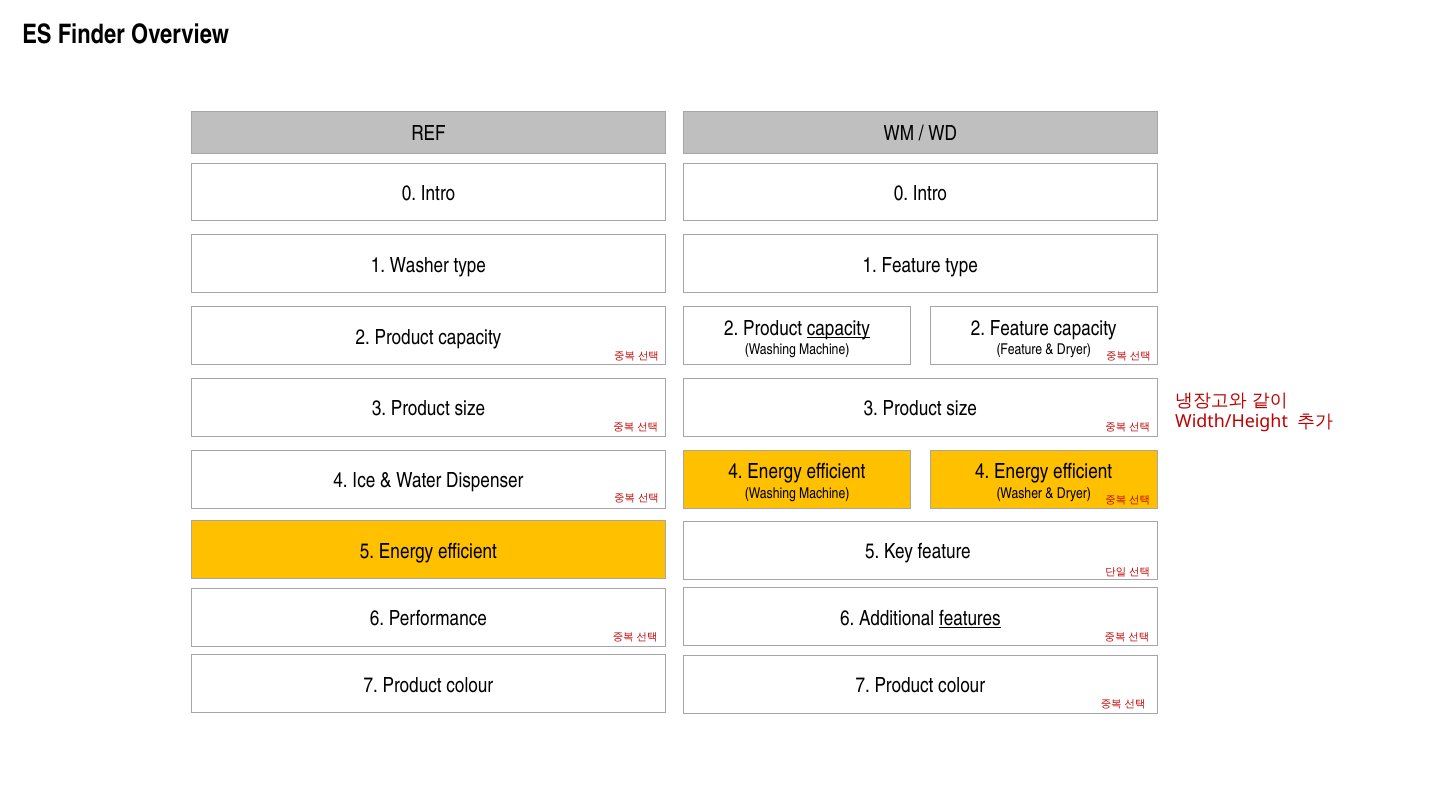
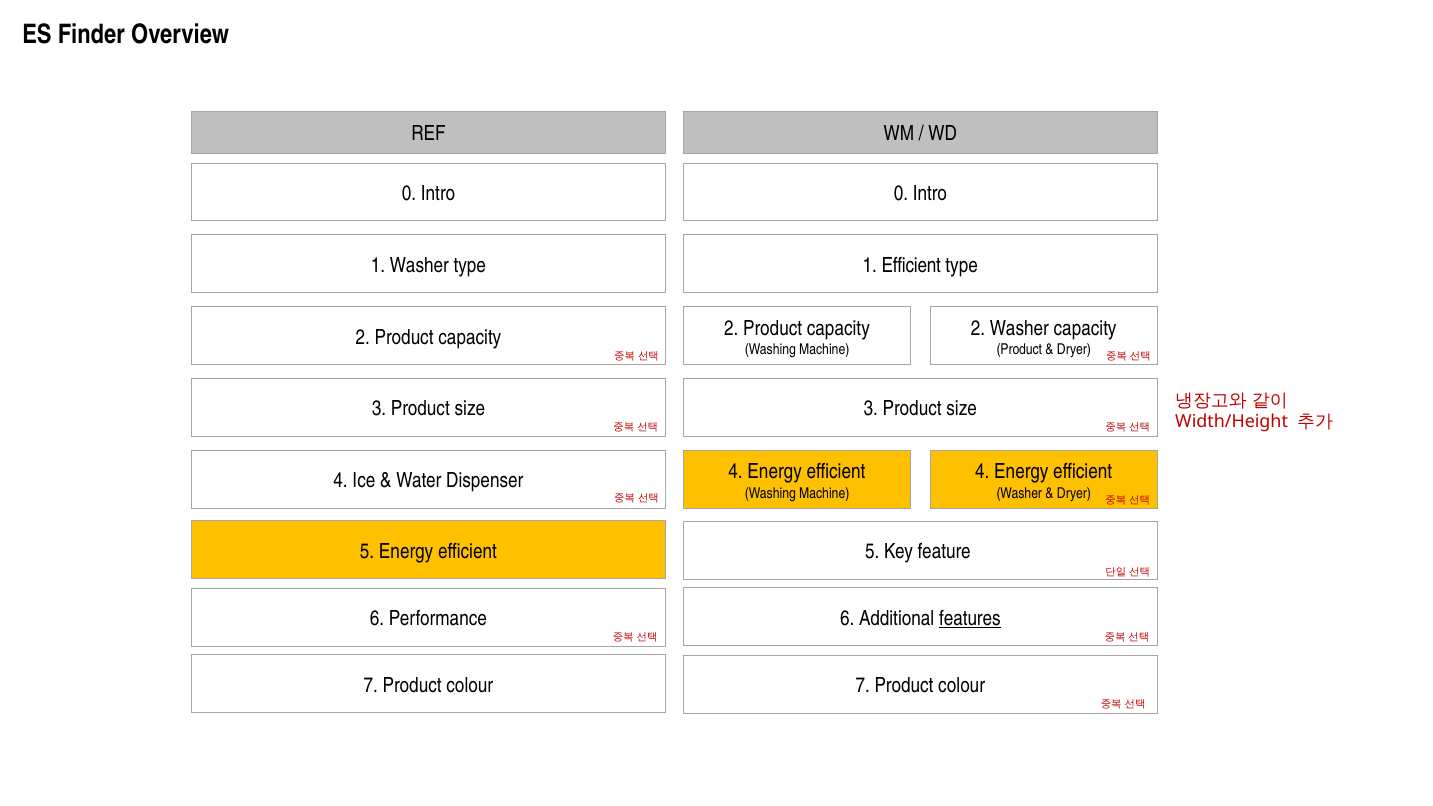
1 Feature: Feature -> Efficient (911, 265)
capacity underline: present -> none (838, 328)
2 Feature: Feature -> Washer (1019, 328)
Feature: Feature -> Product (1019, 349)
